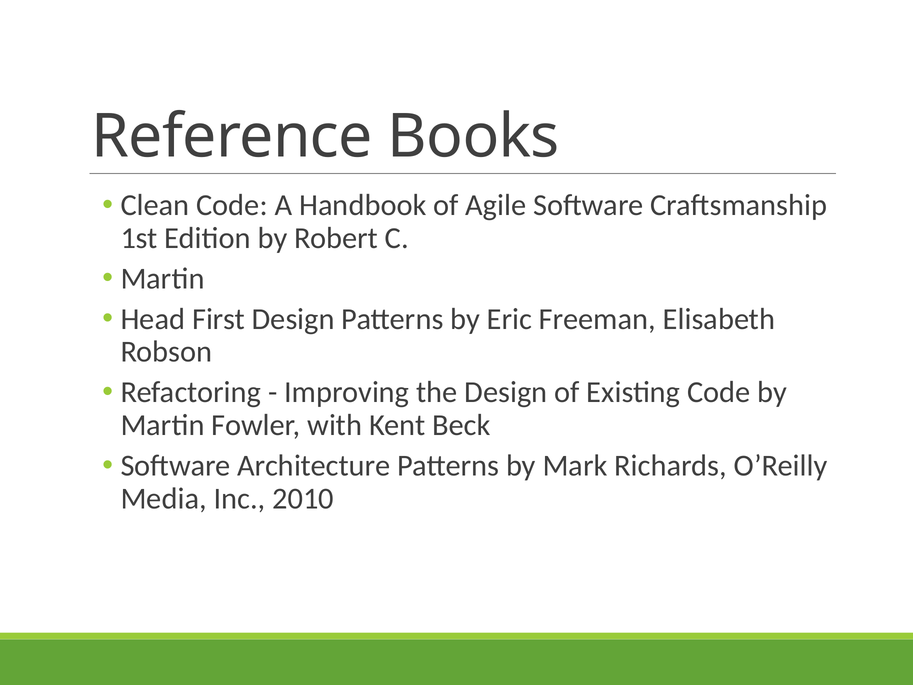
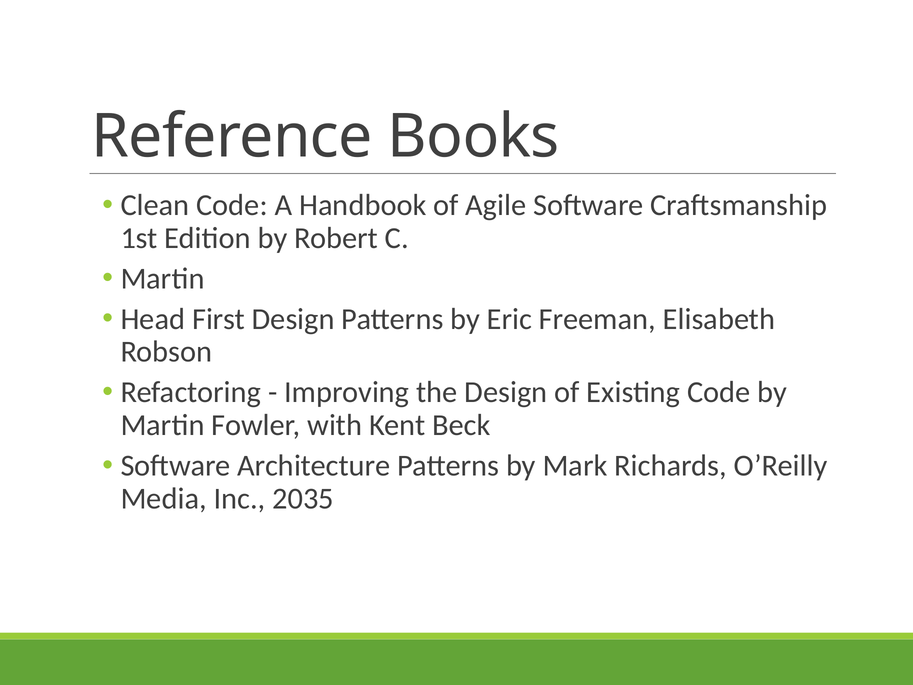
2010: 2010 -> 2035 (303, 498)
